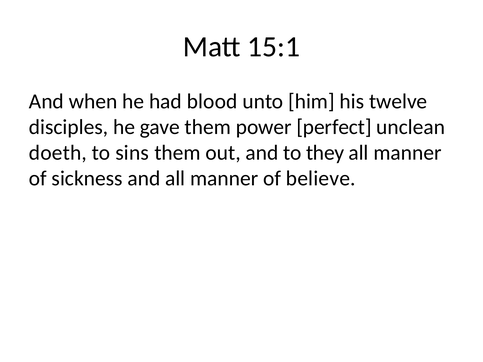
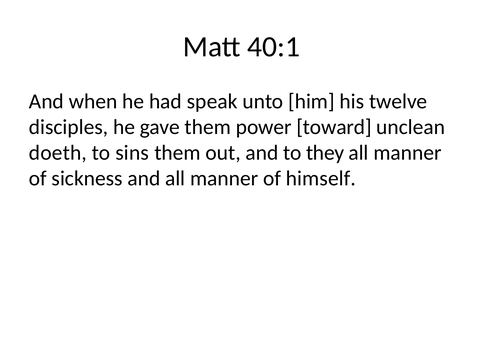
15:1: 15:1 -> 40:1 (274, 47)
blood: blood -> speak (212, 101)
perfect: perfect -> toward (334, 127)
believe: believe -> himself (321, 179)
